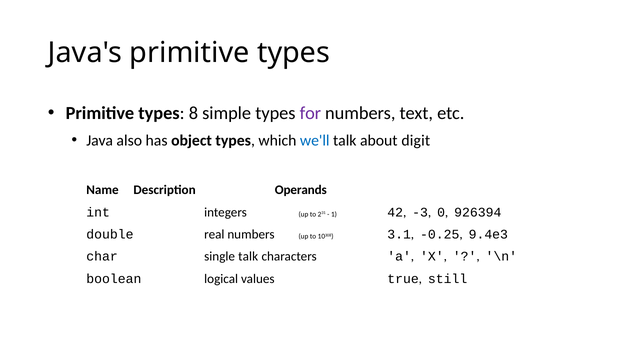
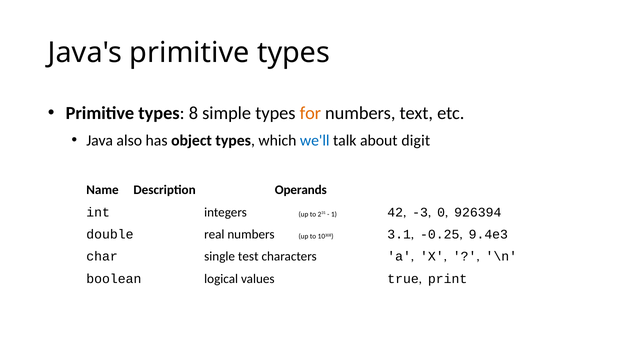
for colour: purple -> orange (310, 113)
single talk: talk -> test (248, 256)
still: still -> print (448, 279)
